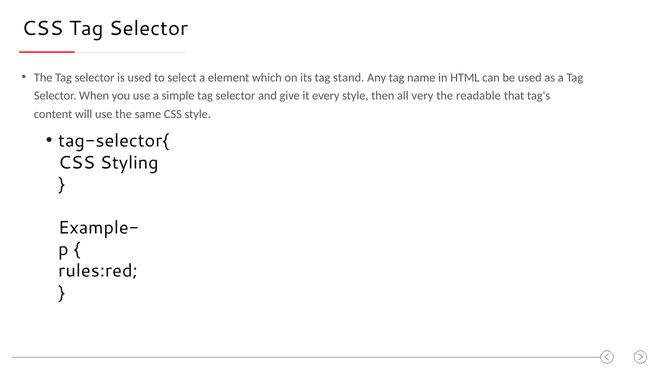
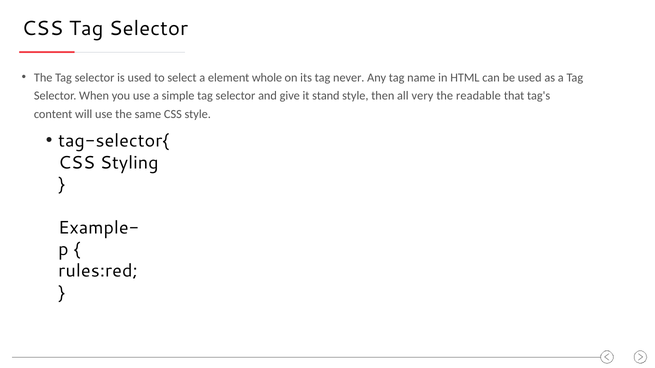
which: which -> whole (267, 78)
stand: stand -> never (349, 78)
every: every -> stand (326, 96)
